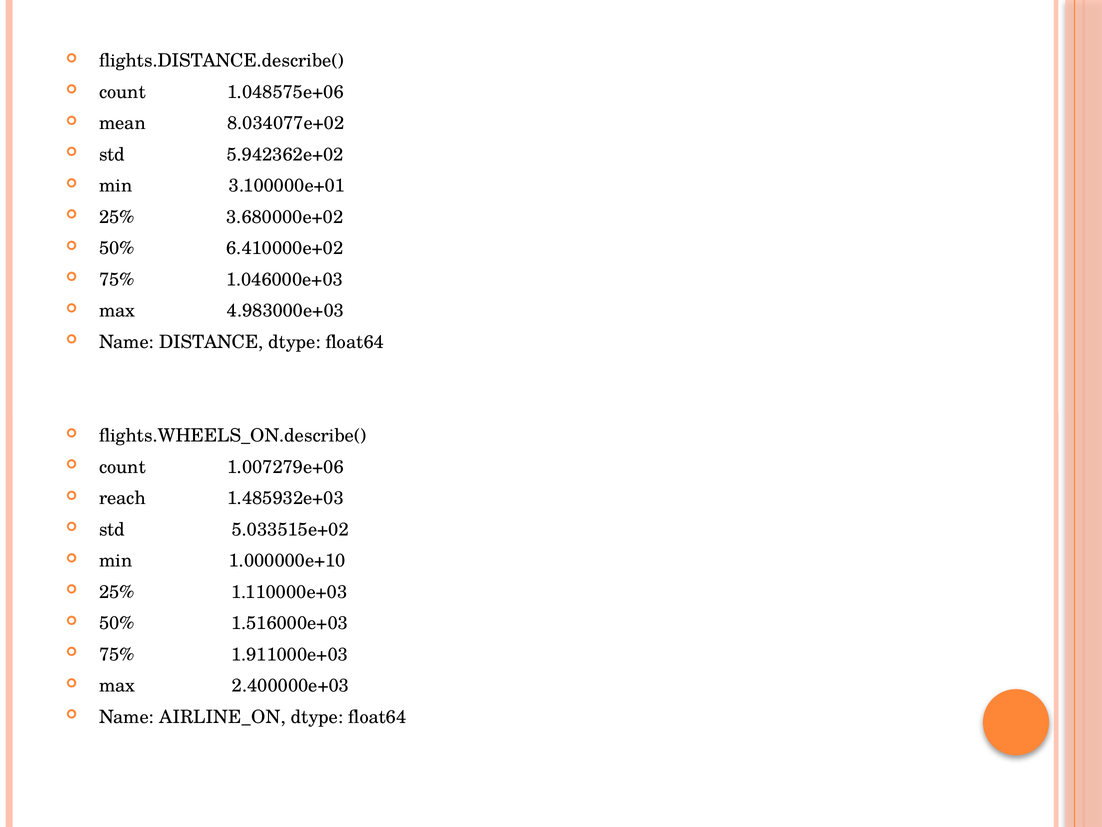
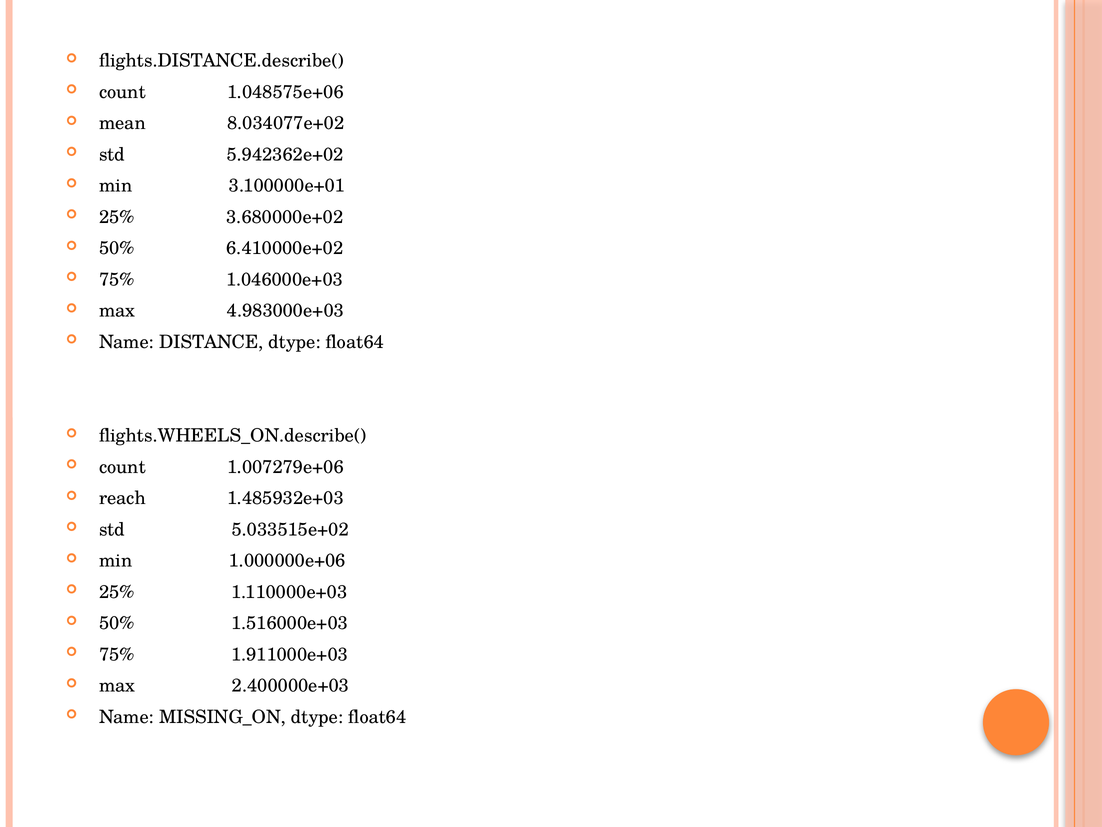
1.000000e+10: 1.000000e+10 -> 1.000000e+06 (287, 561)
AIRLINE_ON: AIRLINE_ON -> MISSING_ON (223, 717)
